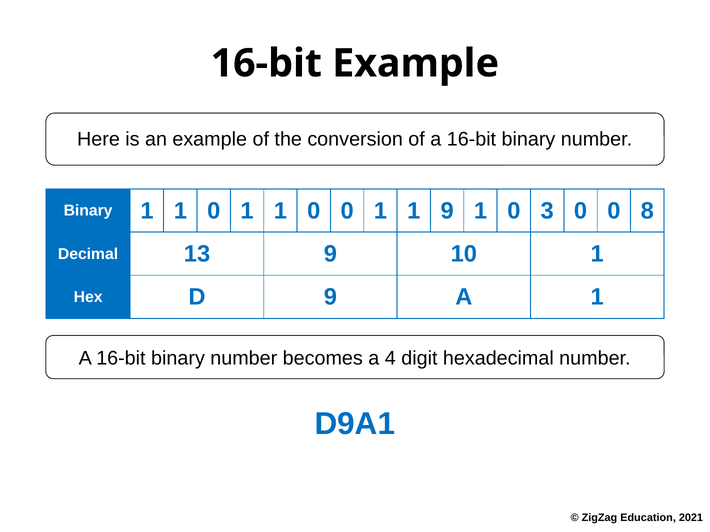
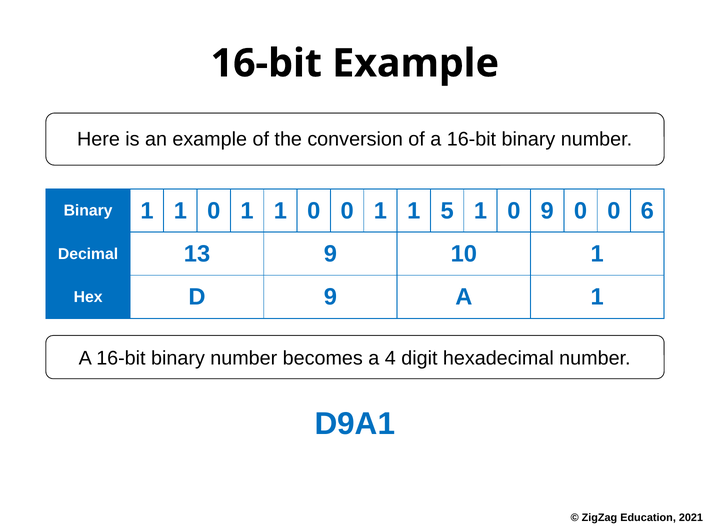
1 9: 9 -> 5 (447, 211)
0 3: 3 -> 9 (547, 211)
8: 8 -> 6 (647, 211)
